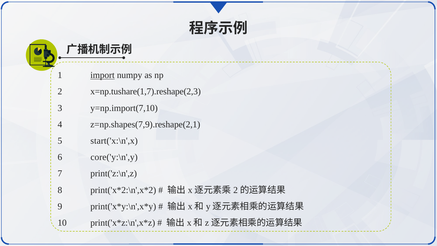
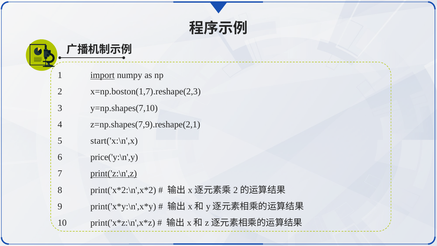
x=np.tushare(1,7).reshape(2,3: x=np.tushare(1,7).reshape(2,3 -> x=np.boston(1,7).reshape(2,3 (146, 92)
y=np.import(7,10: y=np.import(7,10 -> y=np.shapes(7,10 (124, 108)
core('y:\n',y: core('y:\n',y -> price('y:\n',y (114, 157)
print('z:\n',z underline: none -> present (114, 173)
